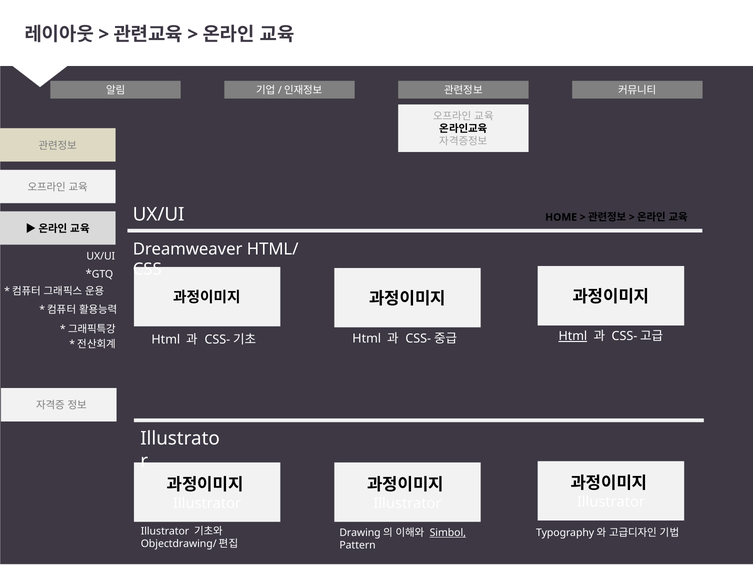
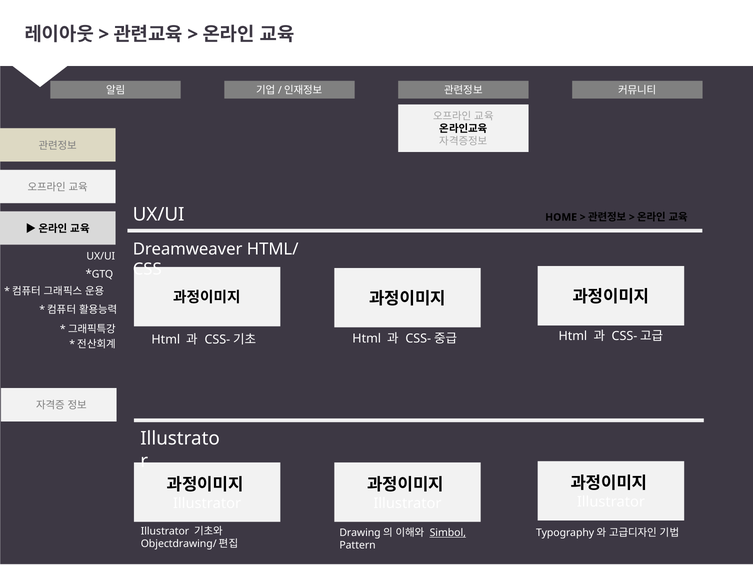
Html underline: present -> none (573, 336)
